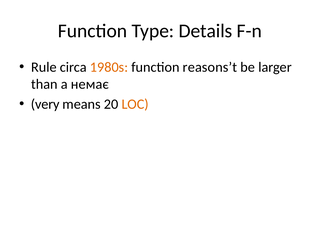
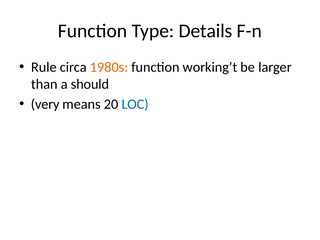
reasons’t: reasons’t -> working’t (210, 67)
немає: немає -> should (90, 84)
LOC colour: orange -> blue (135, 104)
